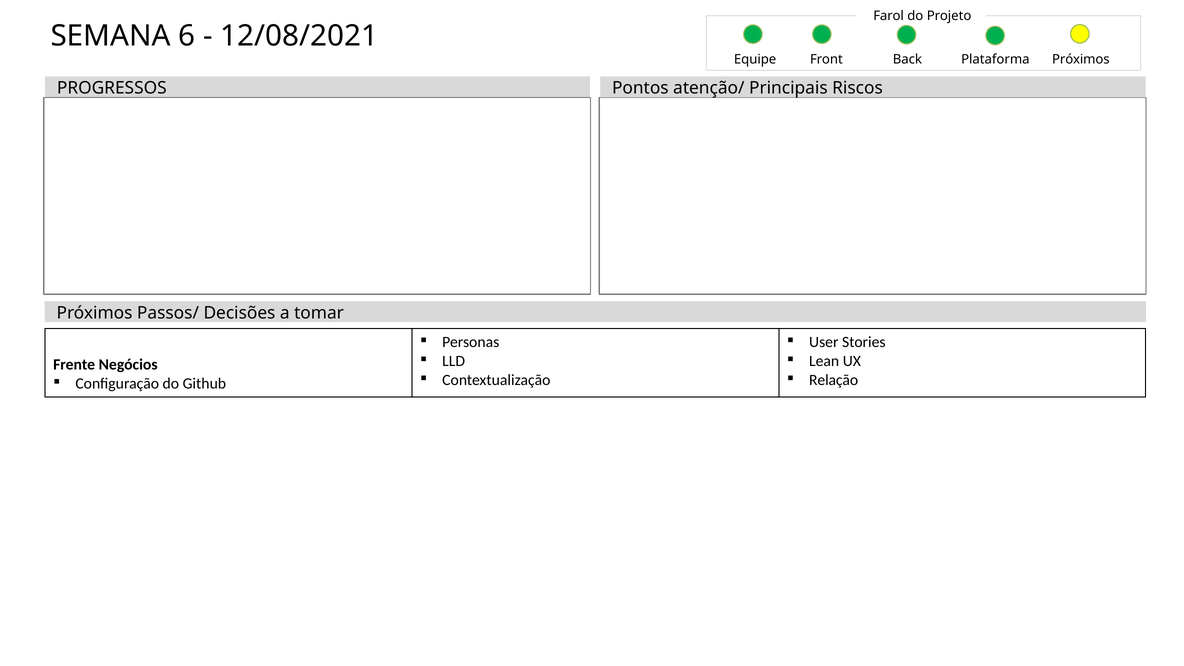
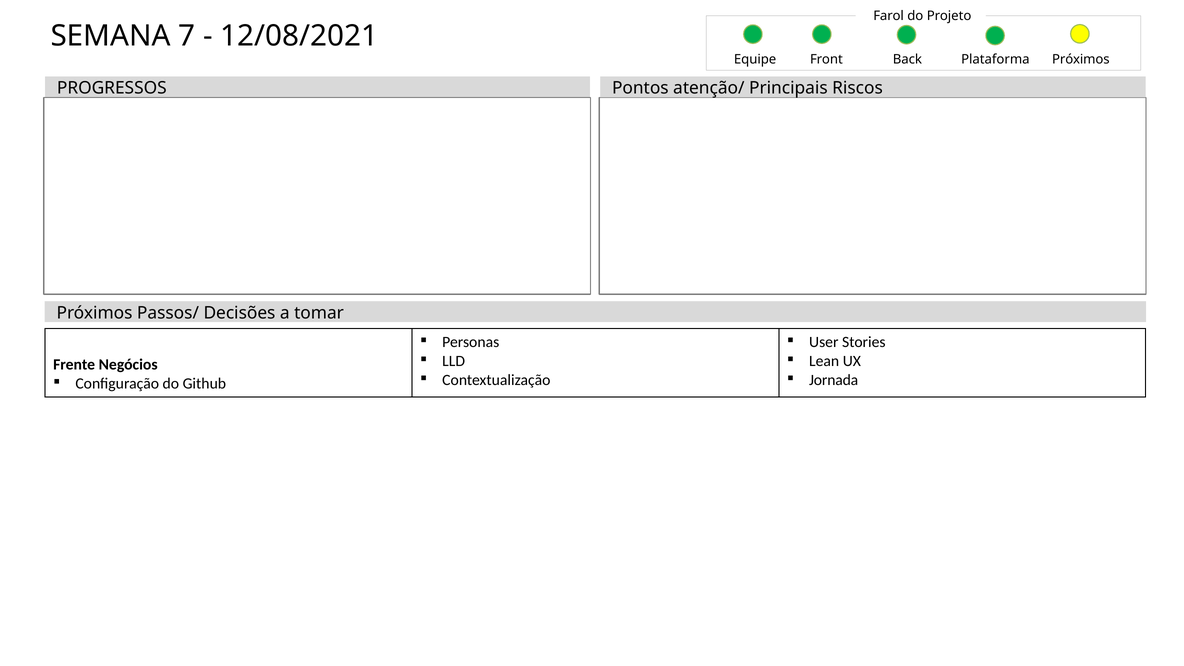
6: 6 -> 7 (187, 36)
Relação: Relação -> Jornada (834, 380)
